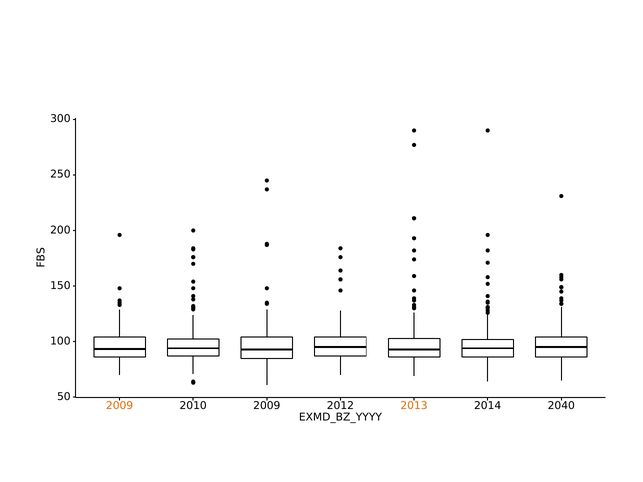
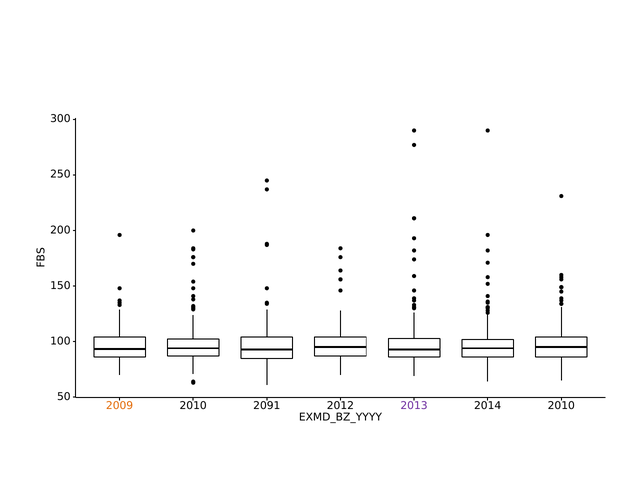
2010 2009: 2009 -> 2091 (267, 406)
2013 colour: orange -> purple (414, 406)
2014 2040: 2040 -> 2010 (561, 406)
